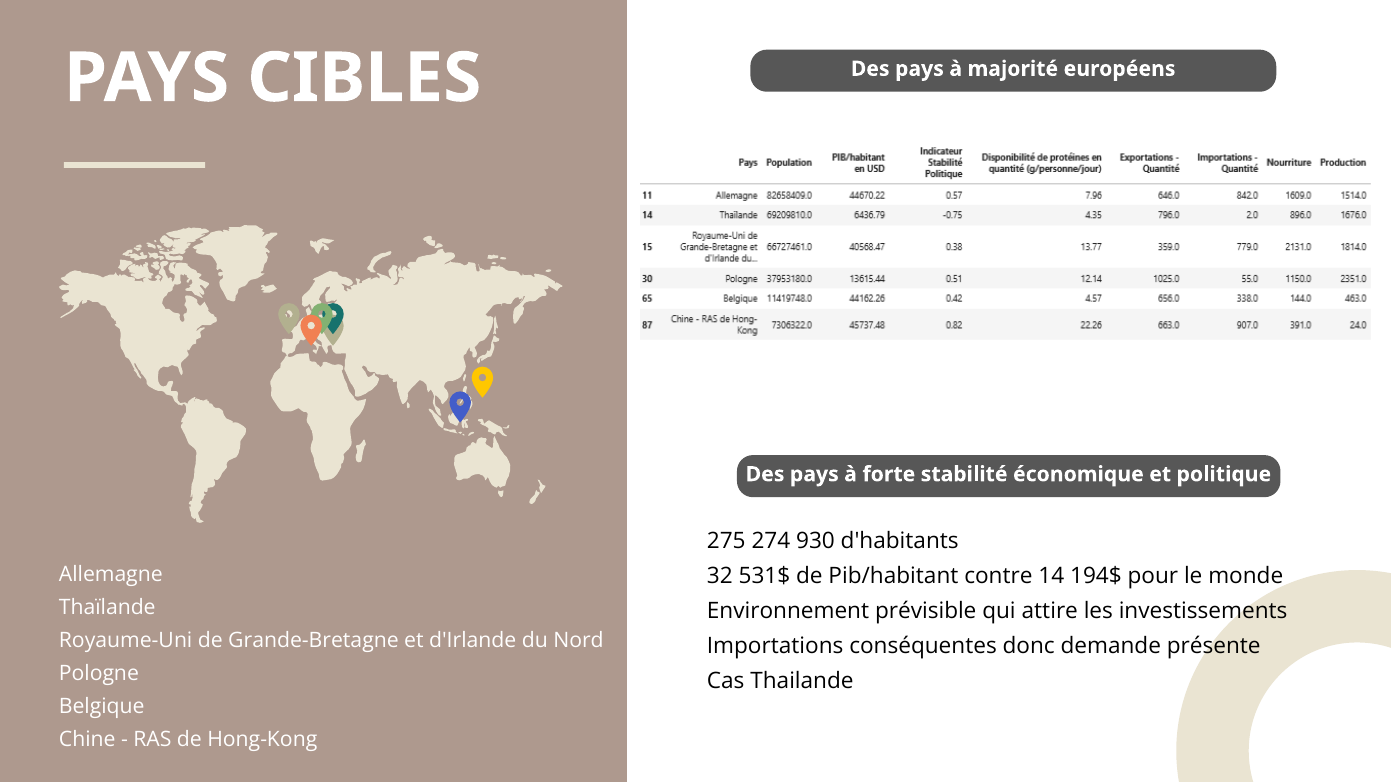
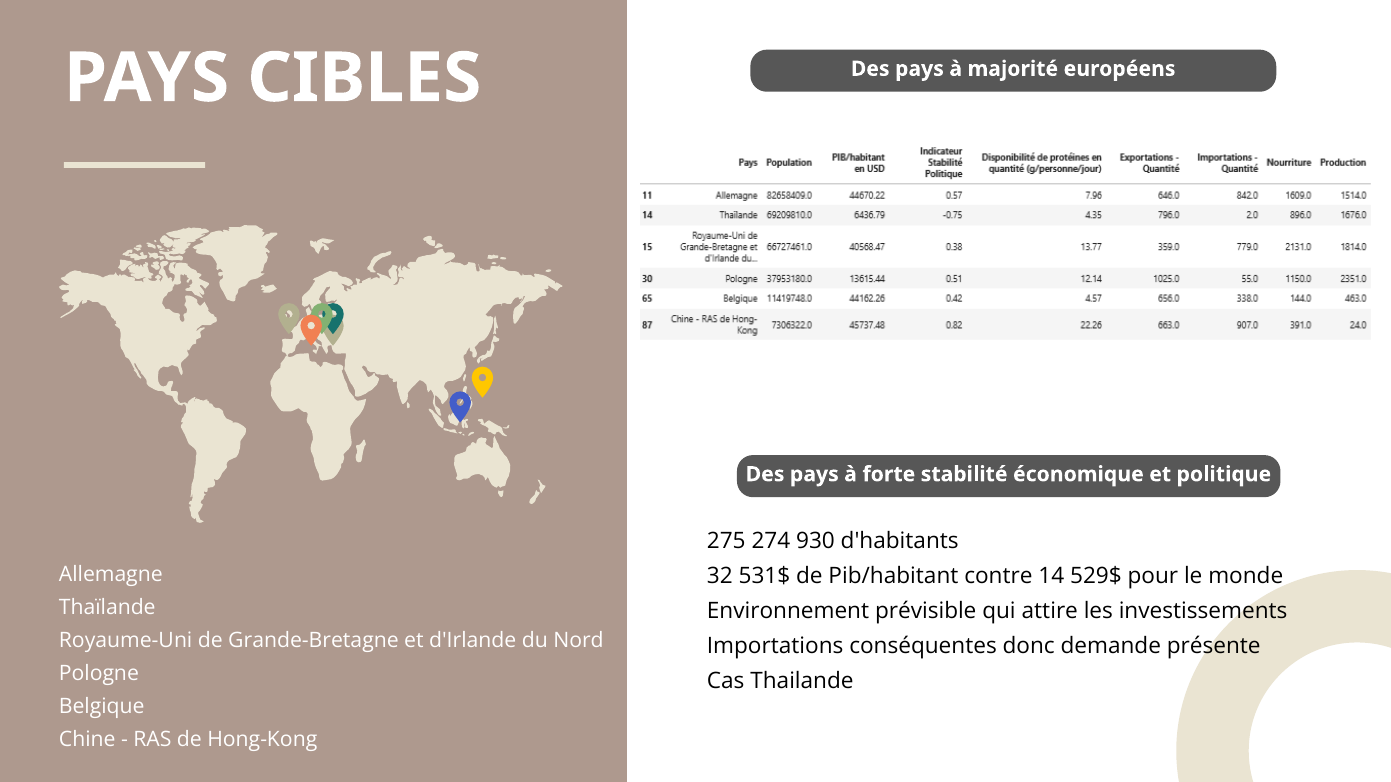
194$: 194$ -> 529$ (1096, 576)
